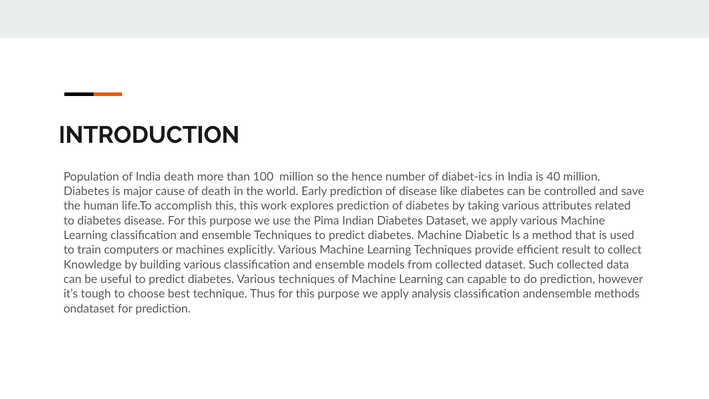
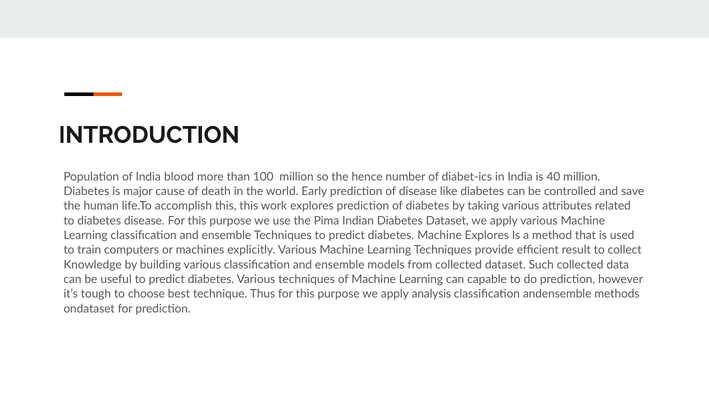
India death: death -> blood (179, 177)
Machine Diabetic: Diabetic -> Explores (487, 235)
